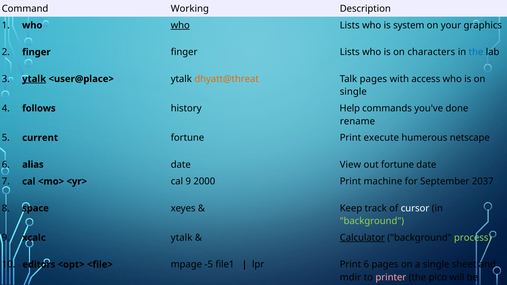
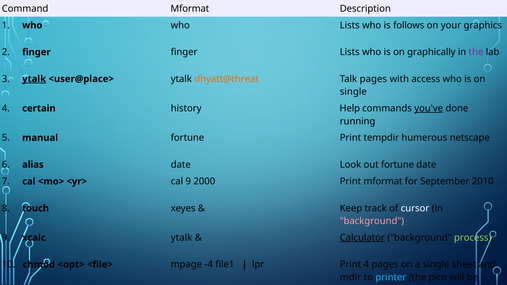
Command Working: Working -> Mformat (190, 9)
who underline: present -> none (180, 25)
system: system -> follows (409, 25)
characters: characters -> graphically (431, 52)
the colour: blue -> purple (476, 52)
follows: follows -> certain (39, 108)
you've underline: none -> present (429, 108)
rename: rename -> running (358, 121)
current: current -> manual (40, 138)
execute: execute -> tempdir (381, 138)
View: View -> Look (350, 165)
Print machine: machine -> mformat (383, 182)
2037: 2037 -> 2010 (483, 182)
space: space -> touch (35, 208)
background colour: light green -> pink (372, 221)
editors: editors -> chmod (39, 265)
-5: -5 -> -4 (209, 265)
Print 6: 6 -> 4 (366, 265)
printer colour: pink -> light blue (391, 278)
